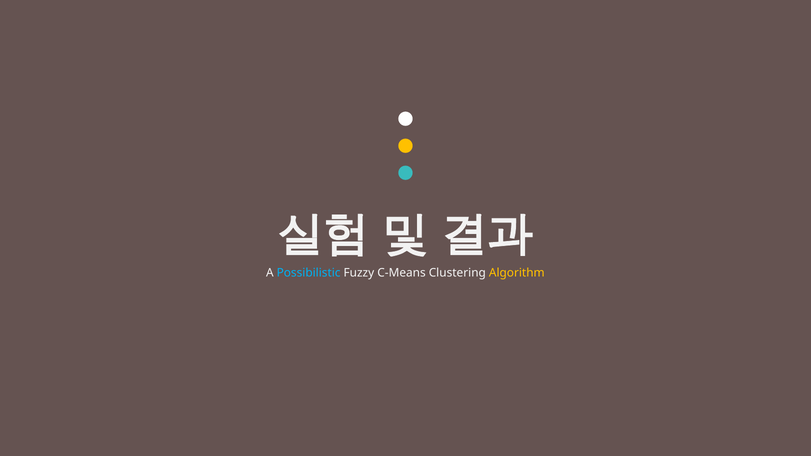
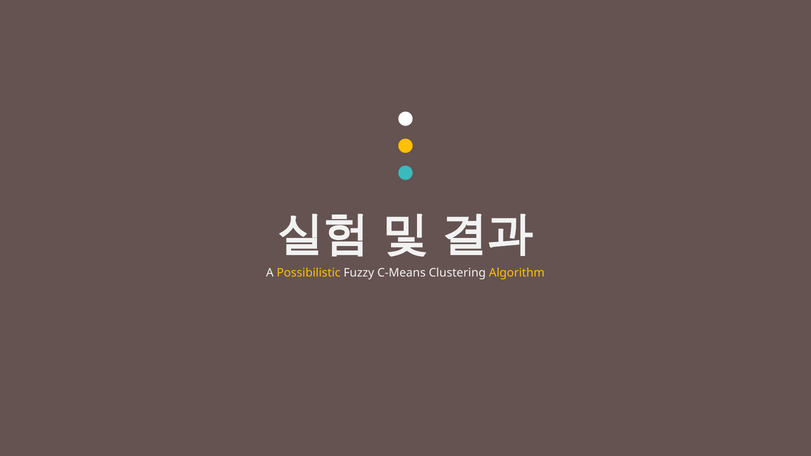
Possibilistic colour: light blue -> yellow (309, 273)
